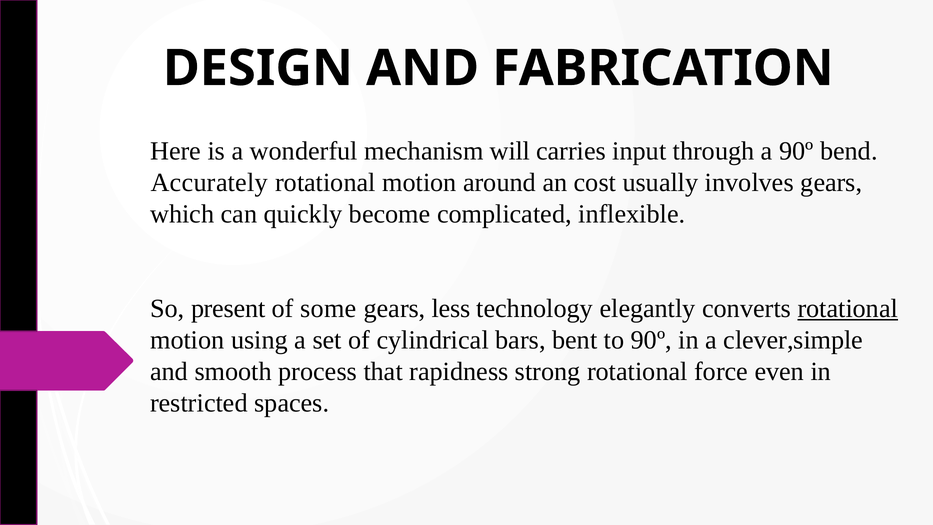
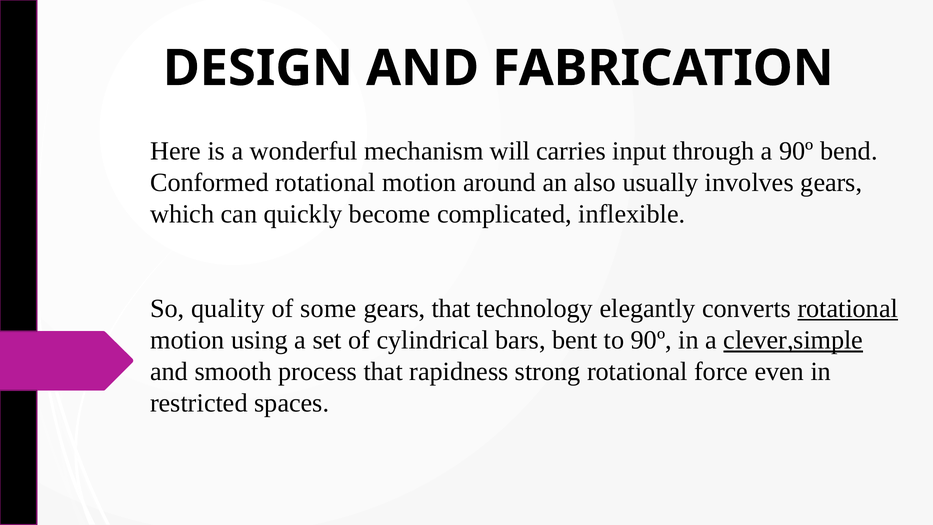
Accurately: Accurately -> Conformed (209, 182)
cost: cost -> also (595, 182)
present: present -> quality (228, 309)
gears less: less -> that (451, 309)
clever,simple underline: none -> present (793, 340)
